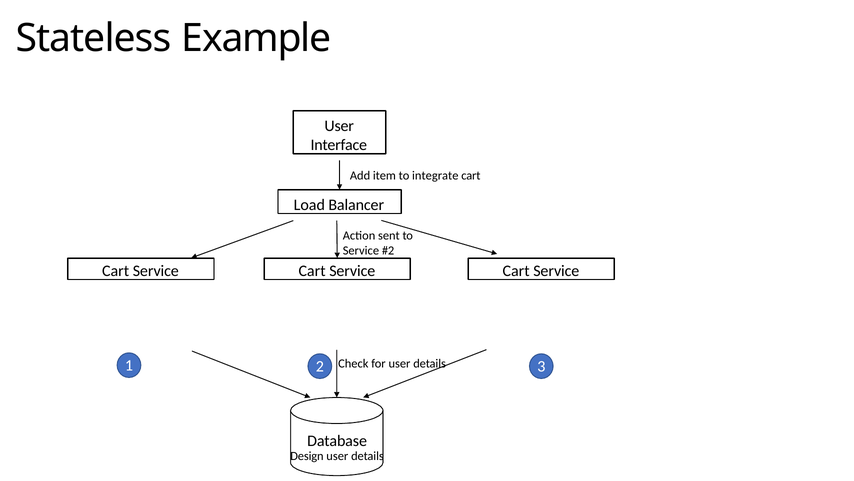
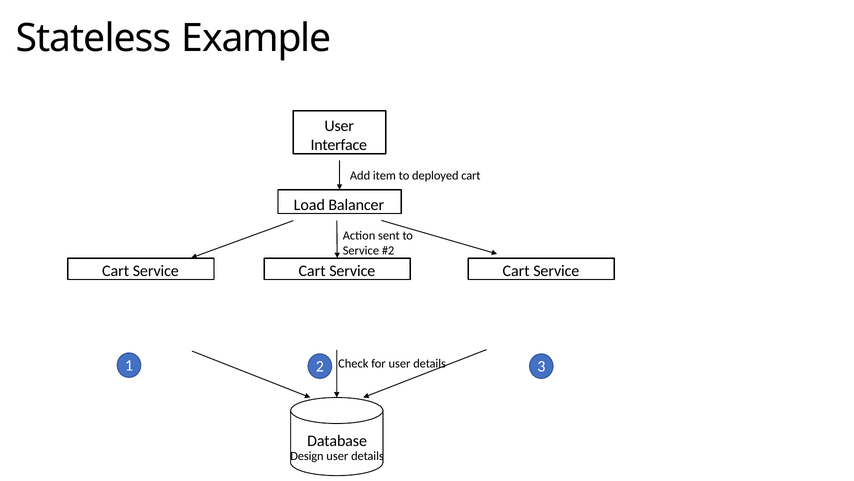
integrate: integrate -> deployed (435, 175)
